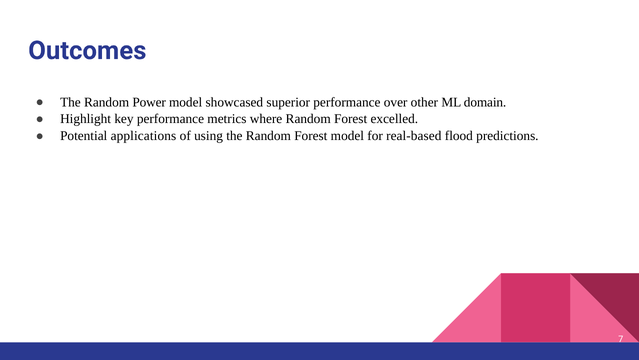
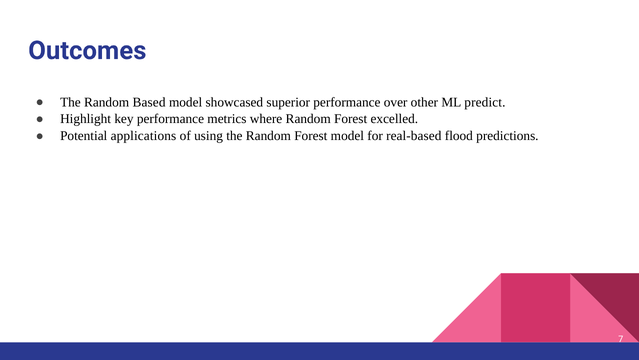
Power: Power -> Based (149, 102)
domain: domain -> predict (485, 102)
